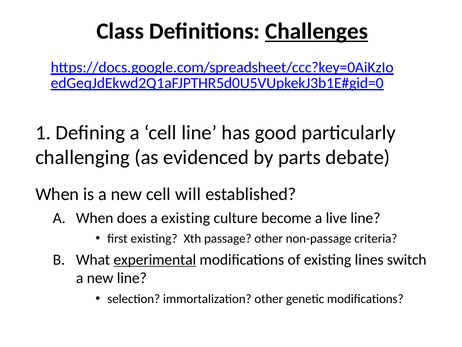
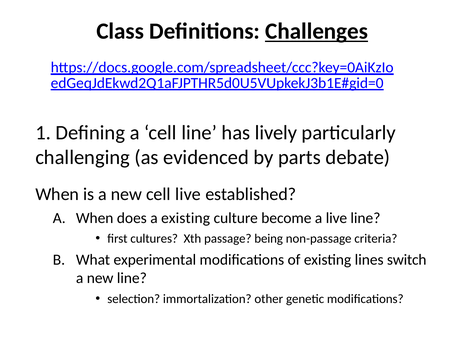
good: good -> lively (276, 133)
cell will: will -> live (188, 194)
first existing: existing -> cultures (154, 238)
passage other: other -> being (269, 238)
experimental underline: present -> none (155, 259)
